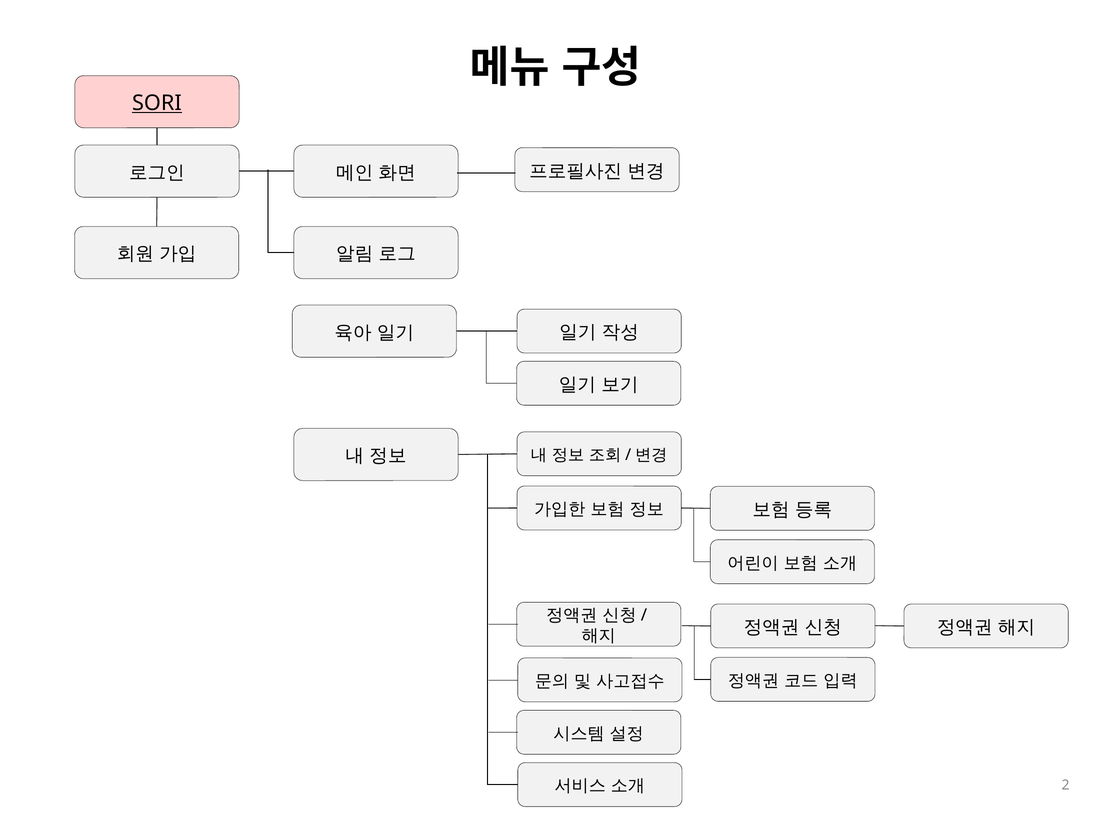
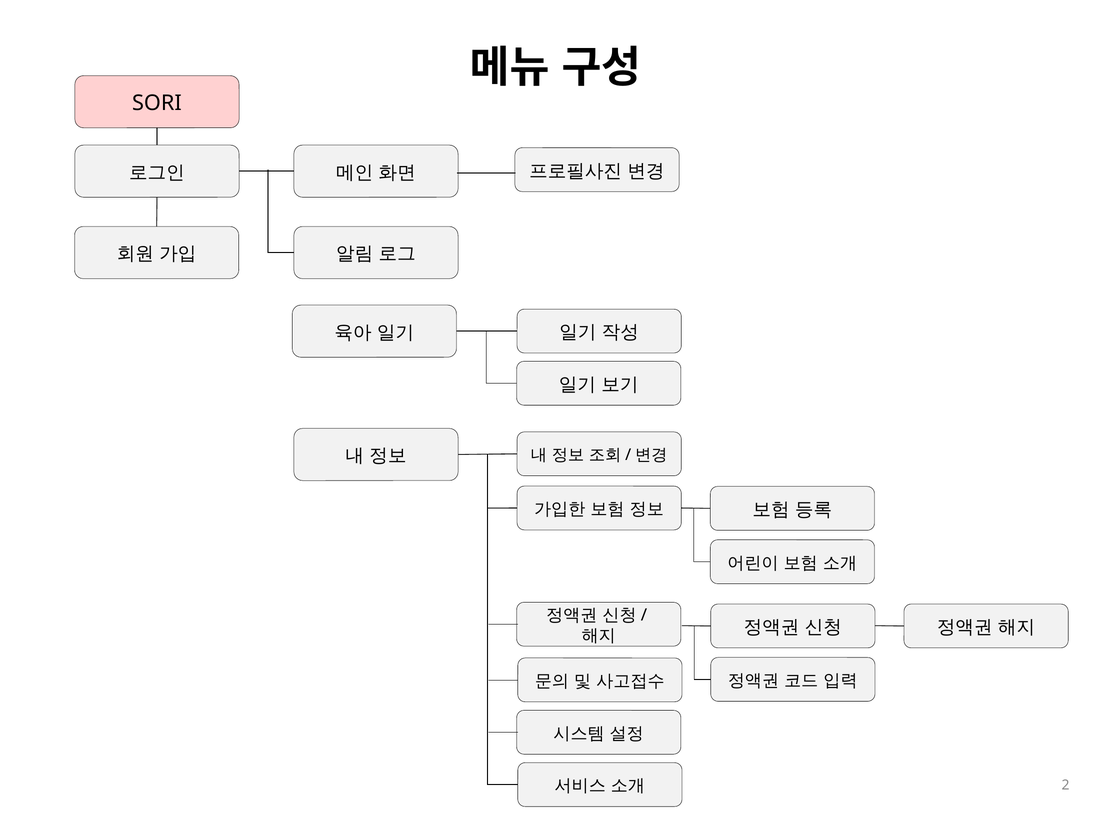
SORI underline: present -> none (157, 103)
